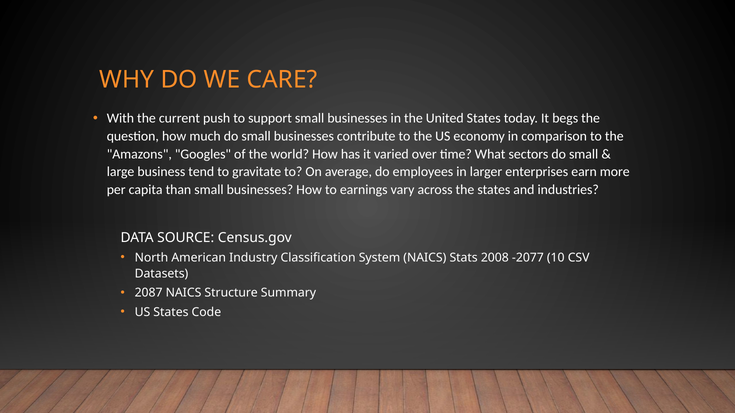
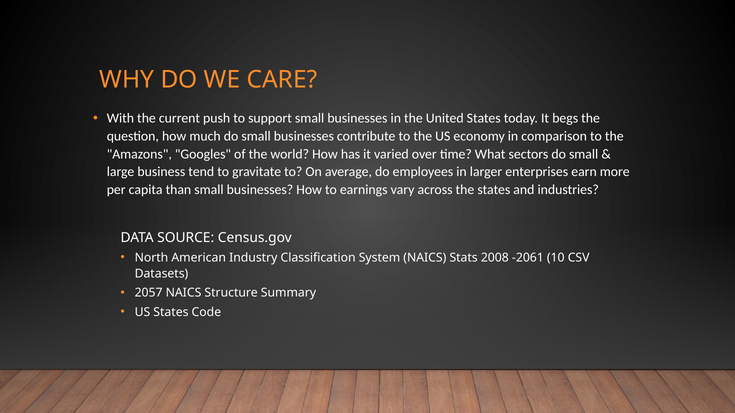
-2077: -2077 -> -2061 (528, 258)
2087: 2087 -> 2057 (149, 293)
